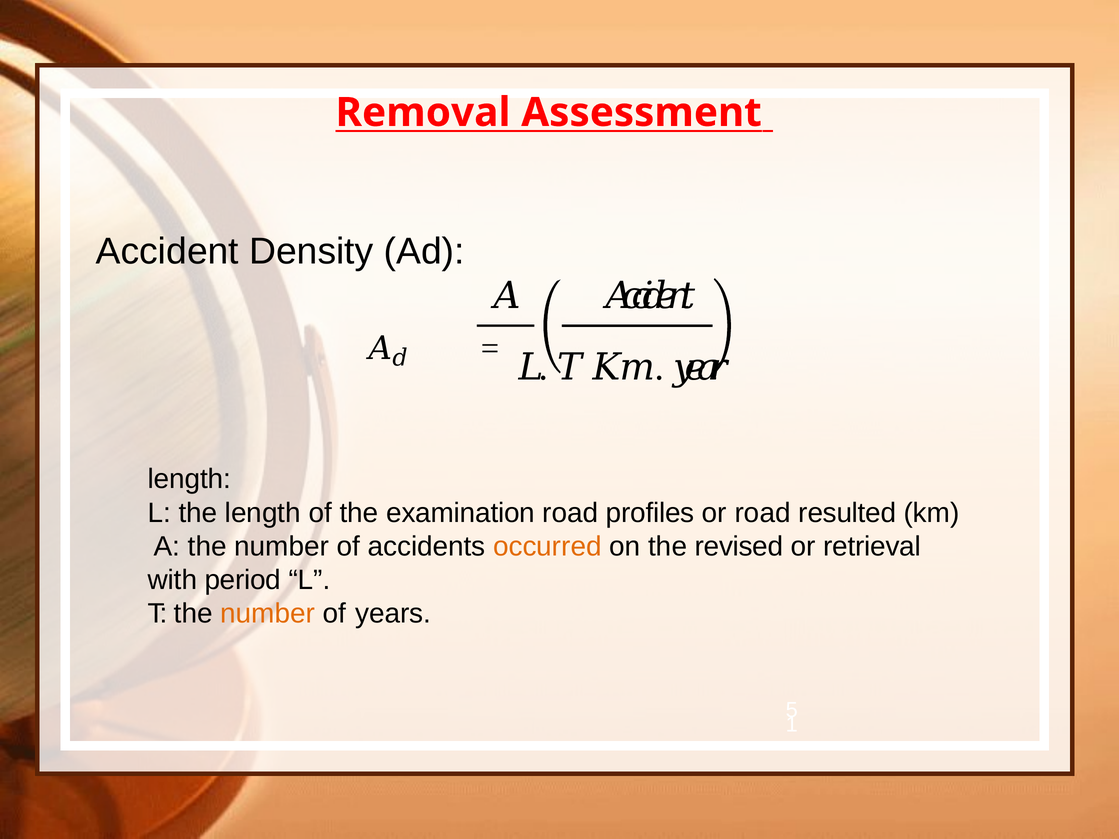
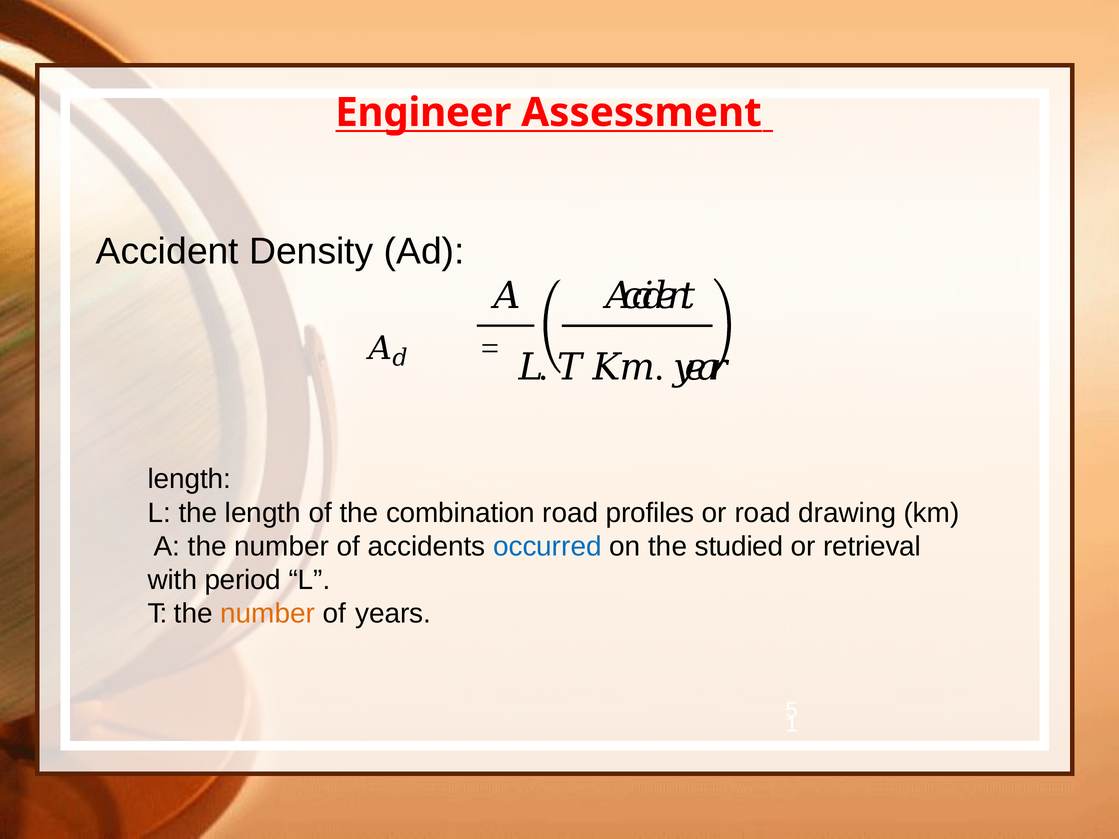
Removal: Removal -> Engineer (423, 113)
examination: examination -> combination (461, 513)
resulted: resulted -> drawing (847, 513)
occurred colour: orange -> blue (547, 547)
revised: revised -> studied (739, 547)
